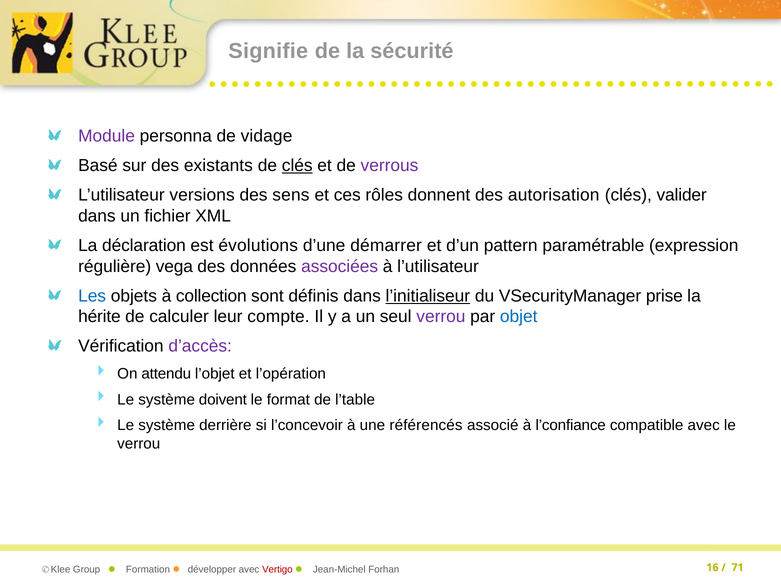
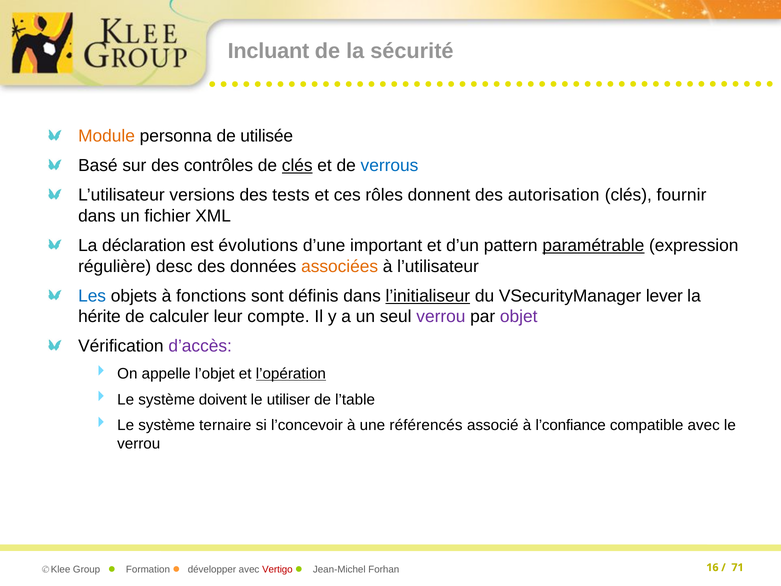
Signifie: Signifie -> Incluant (268, 51)
Module colour: purple -> orange (107, 136)
vidage: vidage -> utilisée (267, 136)
existants: existants -> contrôles (219, 166)
verrous colour: purple -> blue (389, 166)
sens: sens -> tests (291, 195)
valider: valider -> fournir (682, 195)
démarrer: démarrer -> important (386, 245)
paramétrable underline: none -> present (593, 245)
vega: vega -> desc (174, 266)
associées colour: purple -> orange (340, 266)
collection: collection -> fonctions (211, 296)
prise: prise -> lever (664, 296)
objet colour: blue -> purple (519, 317)
attendu: attendu -> appelle (166, 374)
l’opération underline: none -> present (291, 374)
format: format -> utiliser (288, 399)
derrière: derrière -> ternaire (225, 425)
